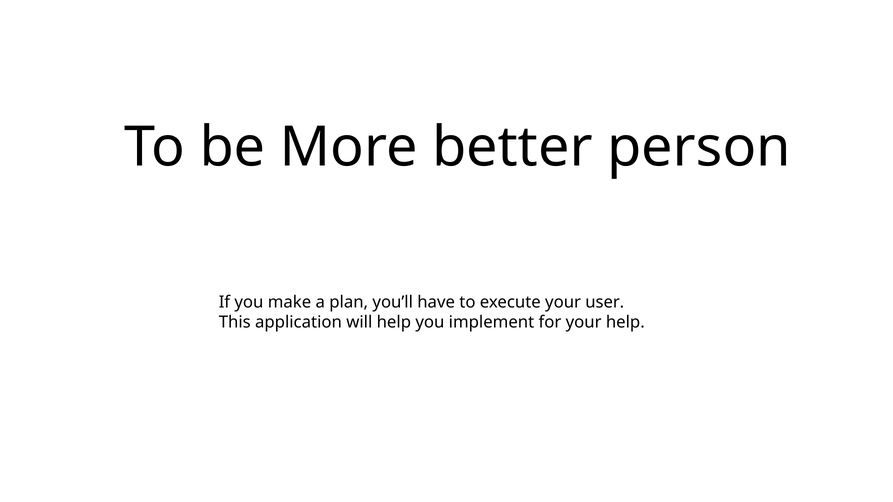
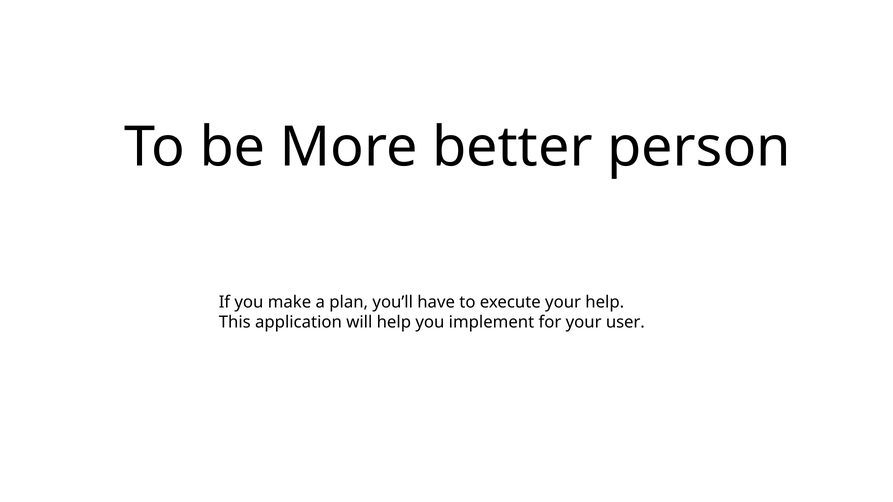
your user: user -> help (605, 302)
your help: help -> user (625, 322)
